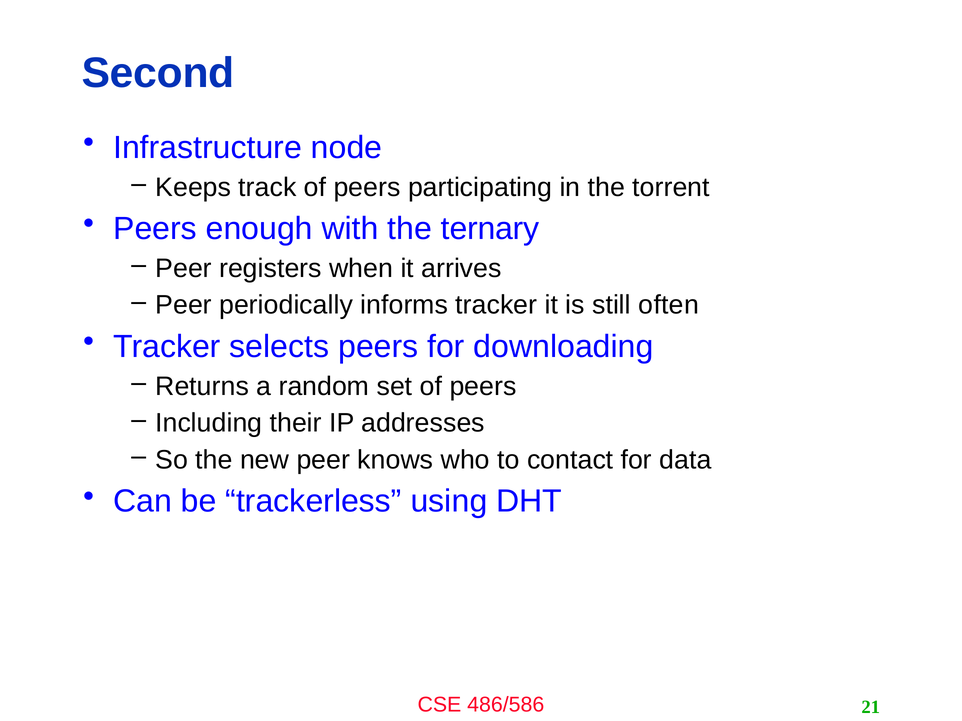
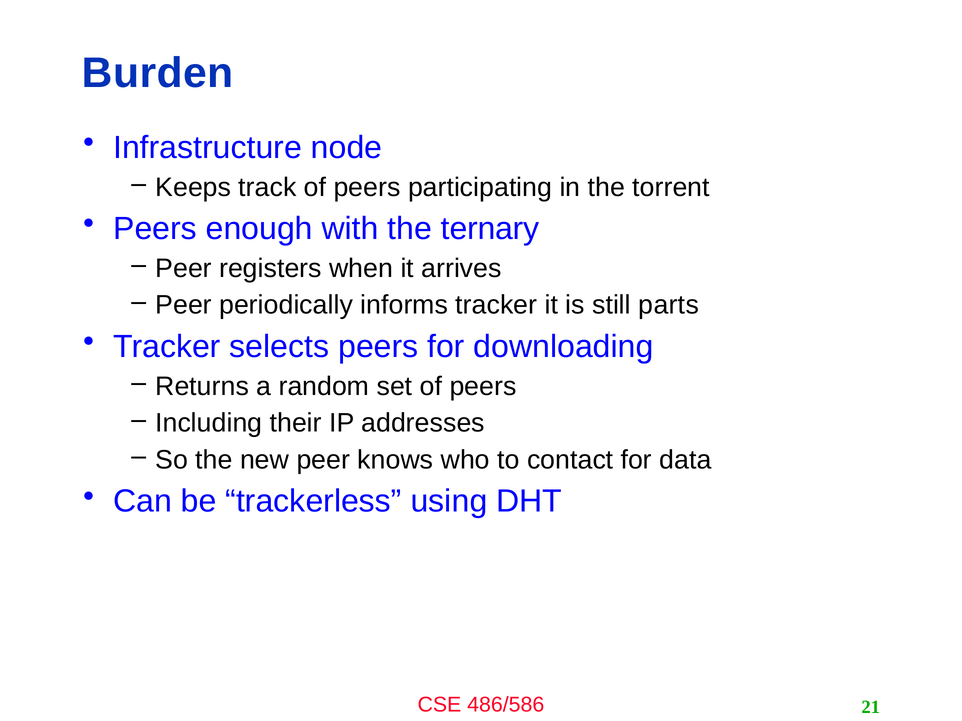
Second: Second -> Burden (158, 73)
often: often -> parts (669, 305)
